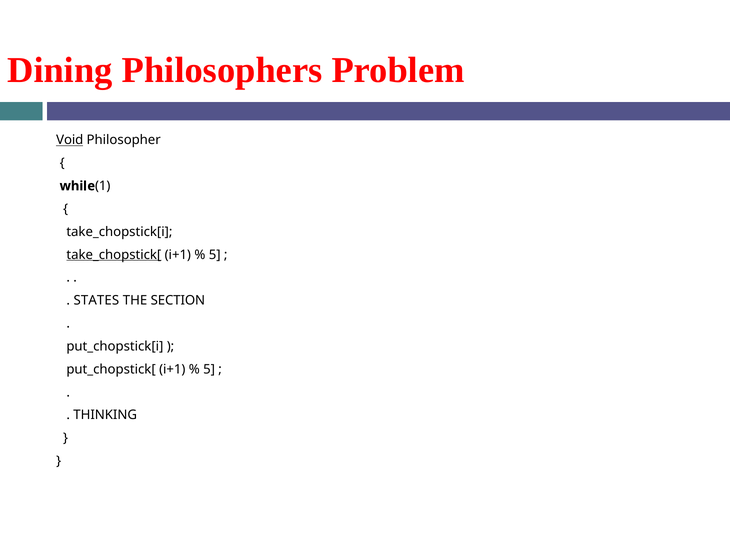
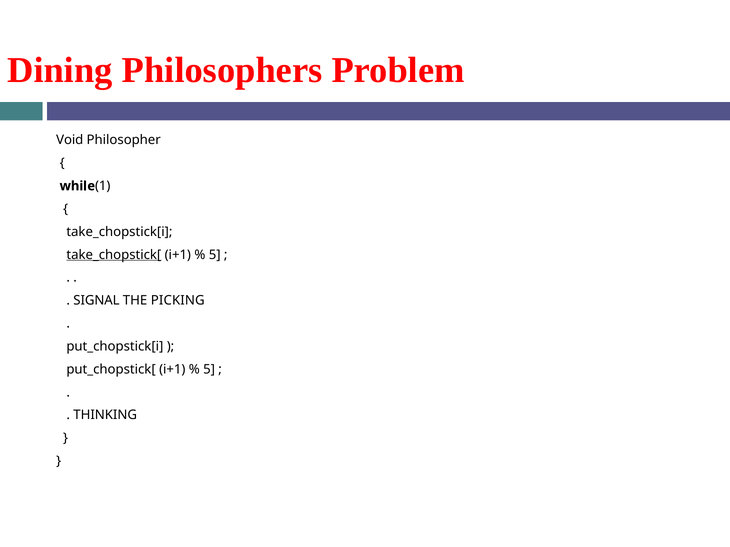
Void underline: present -> none (70, 140)
STATES: STATES -> SIGNAL (96, 301)
SECTION: SECTION -> PICKING (178, 301)
